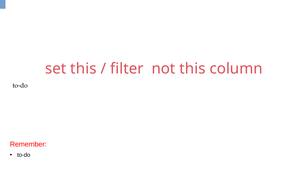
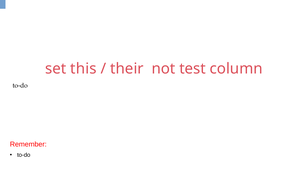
filter: filter -> their (127, 69)
not this: this -> test (193, 69)
